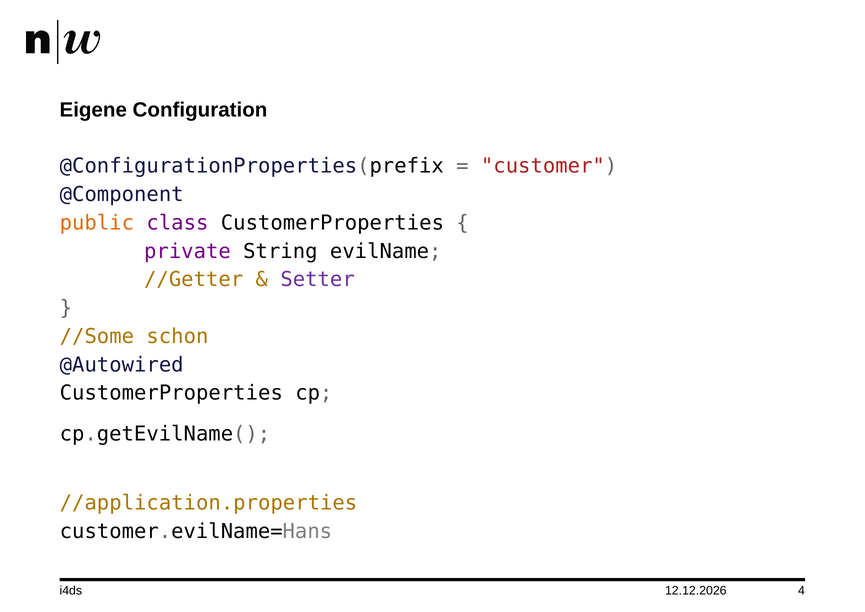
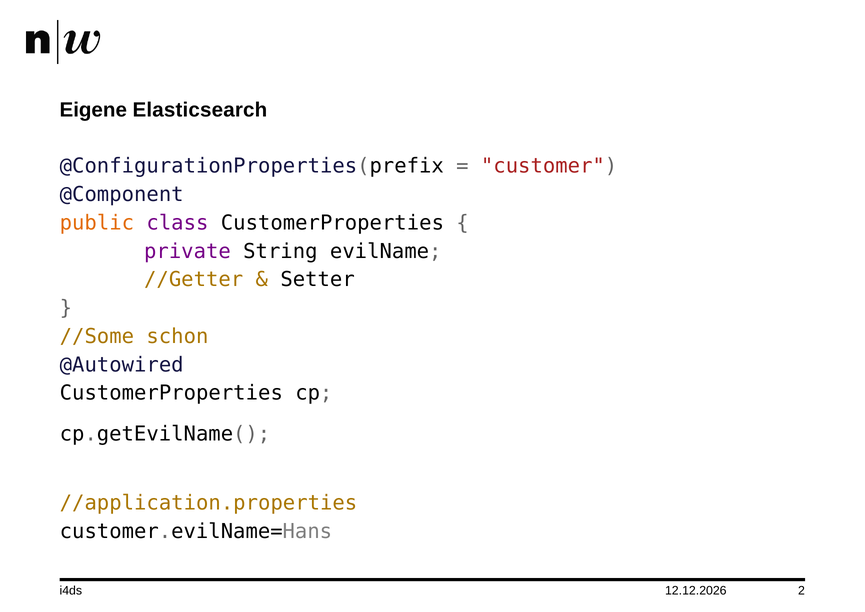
Configuration: Configuration -> Elasticsearch (200, 110)
Setter colour: purple -> black (318, 279)
4: 4 -> 2 (802, 590)
